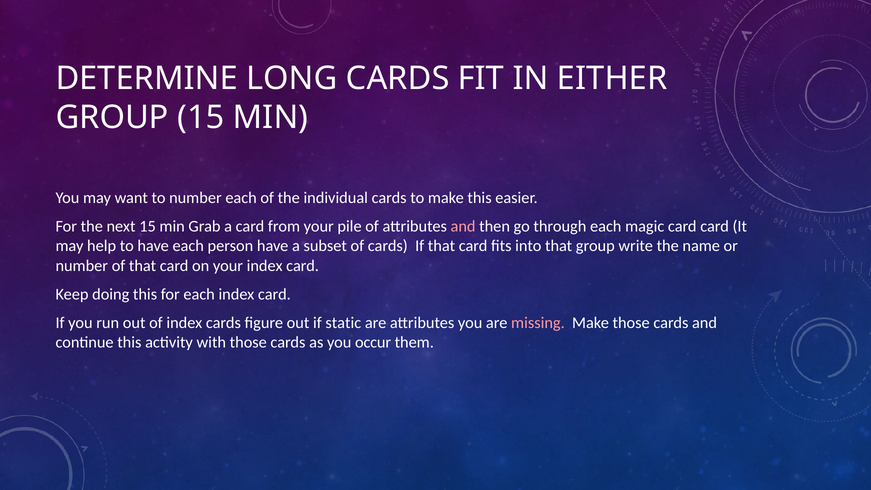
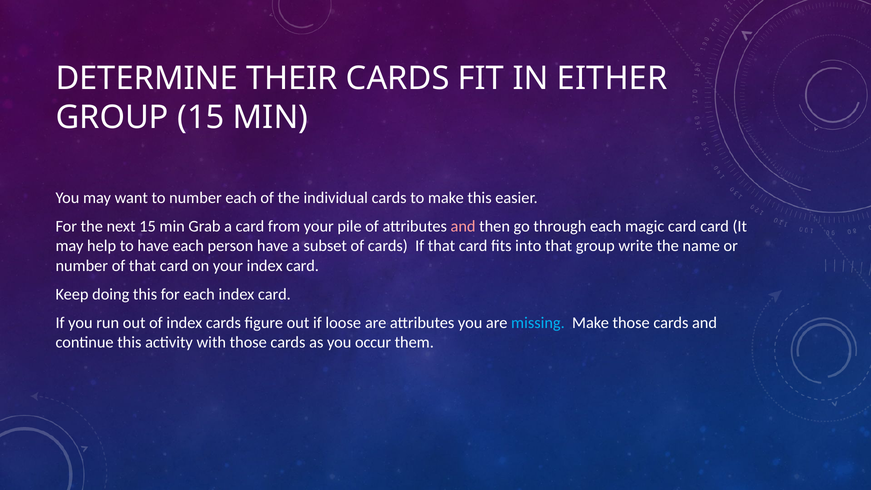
LONG: LONG -> THEIR (292, 78)
static: static -> loose (343, 323)
missing colour: pink -> light blue (538, 323)
